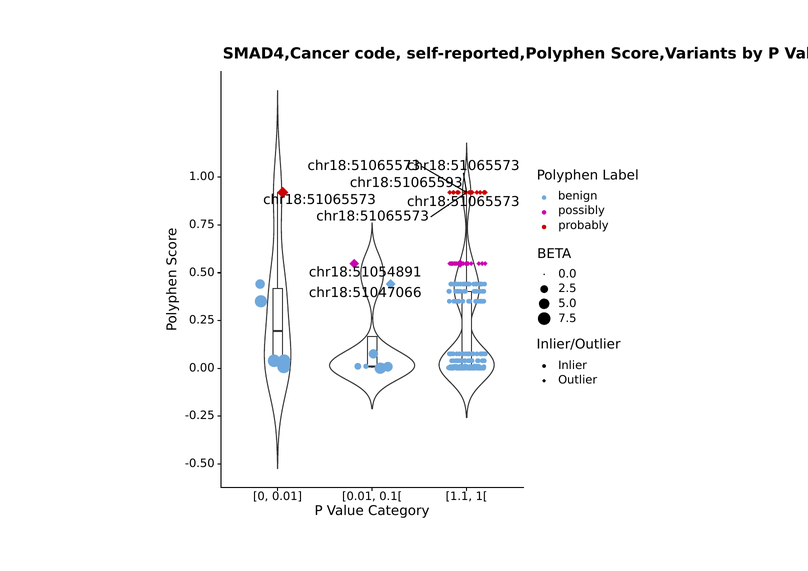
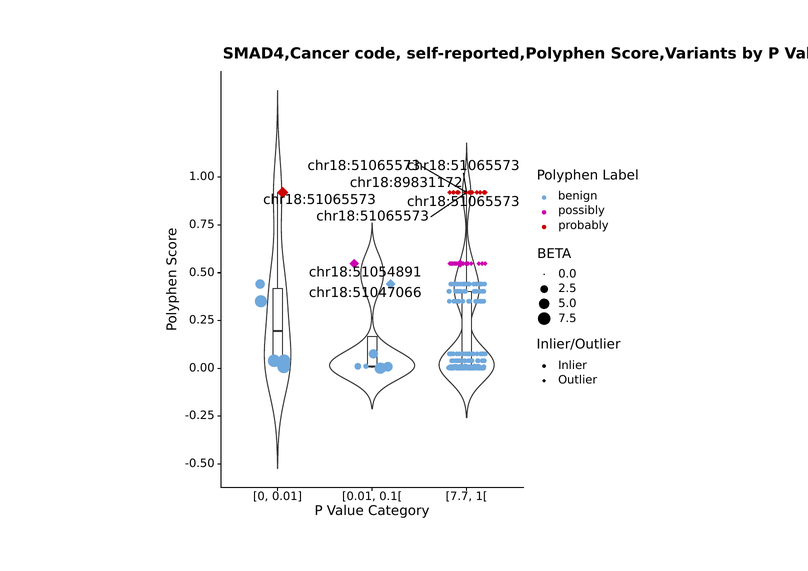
chr18:51065593: chr18:51065593 -> chr18:89831172 (406, 183)
1.1: 1.1 -> 7.7 (459, 497)
